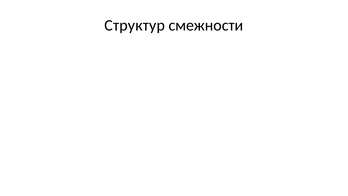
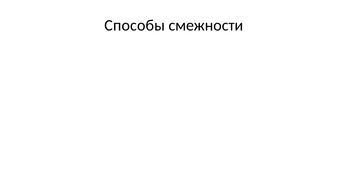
Структур: Структур -> Способы (135, 25)
